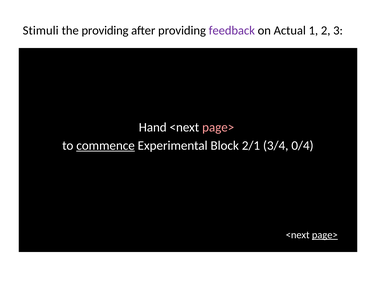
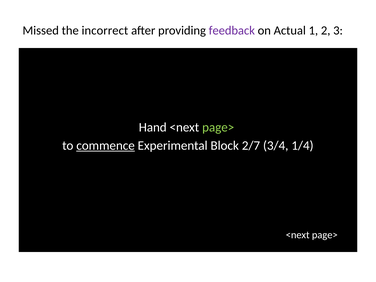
Stimuli: Stimuli -> Missed (41, 31)
the providing: providing -> incorrect (105, 31)
page> colour: pink -> light green (218, 127)
2/1: 2/1 -> 2/7 (251, 146)
0/4: 0/4 -> 1/4 (302, 146)
page> underline: present -> none (325, 235)
